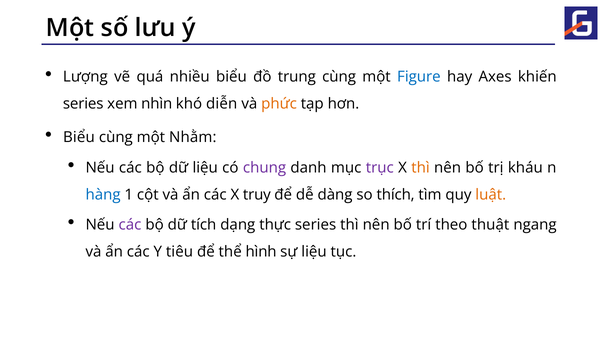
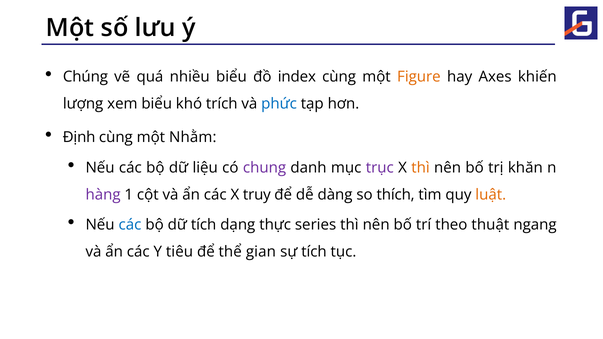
Lượng: Lượng -> Chúng (85, 77)
trung: trung -> index (297, 77)
Figure colour: blue -> orange (419, 77)
series: series -> lượng (83, 104)
xem nhìn: nhìn -> biểu (157, 104)
diễn: diễn -> trích (222, 104)
phức colour: orange -> blue (279, 104)
Biểu: Biểu -> Định (79, 137)
kháu: kháu -> khăn (525, 168)
hàng colour: blue -> purple (103, 195)
các colour: purple -> blue (130, 225)
hình: hình -> gian (261, 252)
sự liệu: liệu -> tích (314, 252)
